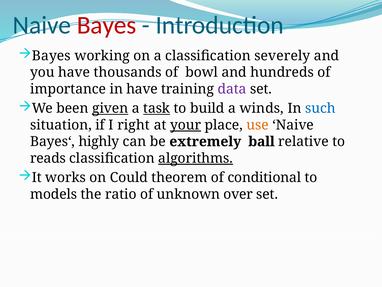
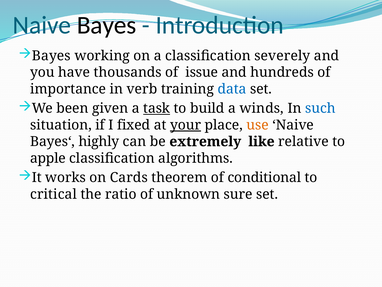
Bayes colour: red -> black (107, 25)
bowl: bowl -> issue (202, 72)
in have: have -> verb (142, 89)
data colour: purple -> blue (232, 89)
given underline: present -> none (110, 108)
right: right -> fixed (134, 125)
ball: ball -> like (261, 141)
reads: reads -> apple (48, 158)
algorithms underline: present -> none (196, 158)
Could: Could -> Cards (129, 177)
models: models -> critical (54, 194)
over: over -> sure (238, 194)
